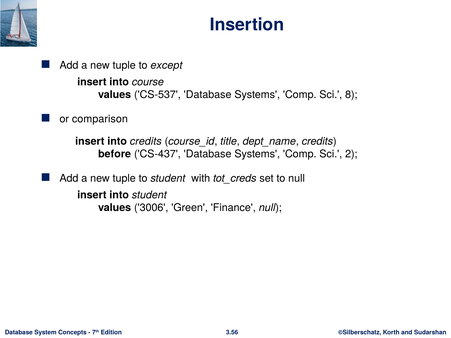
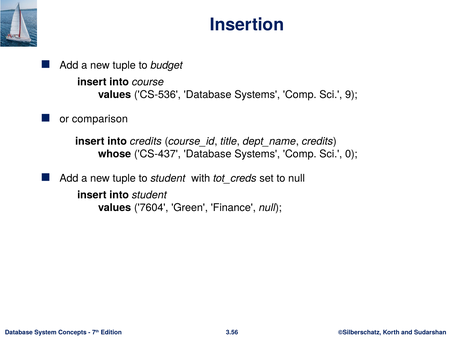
except: except -> budget (167, 65)
CS-537: CS-537 -> CS-536 (157, 95)
8: 8 -> 9 (351, 95)
before: before -> whose (115, 154)
2: 2 -> 0 (351, 154)
3006: 3006 -> 7604 (151, 208)
